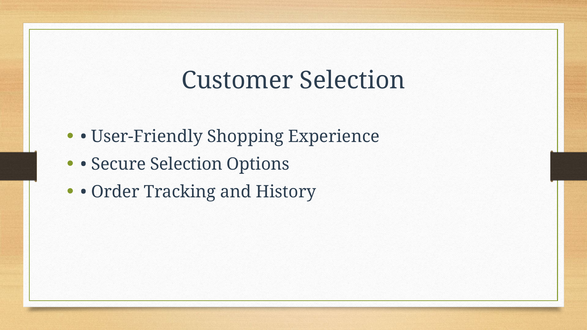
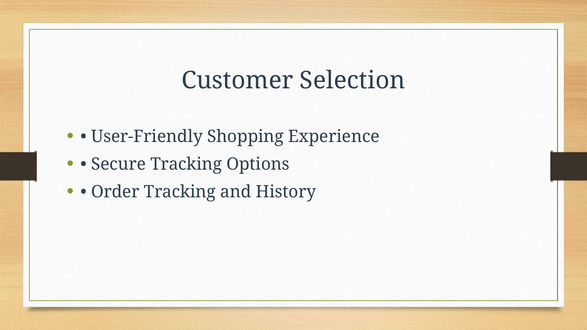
Secure Selection: Selection -> Tracking (186, 164)
